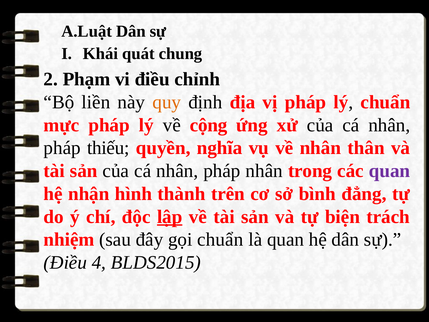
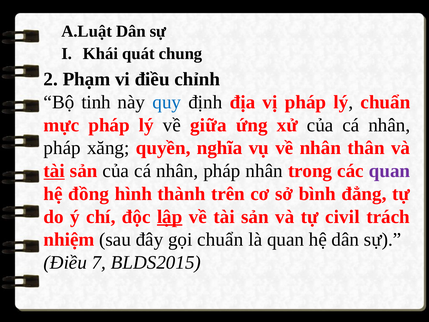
liền: liền -> tinh (96, 102)
quy colour: orange -> blue (167, 102)
cộng: cộng -> giữa (208, 125)
thiếu: thiếu -> xăng (108, 148)
tài underline: none -> present (54, 171)
nhận: nhận -> đồng (89, 194)
biện: biện -> civil (342, 217)
4: 4 -> 7 (99, 262)
